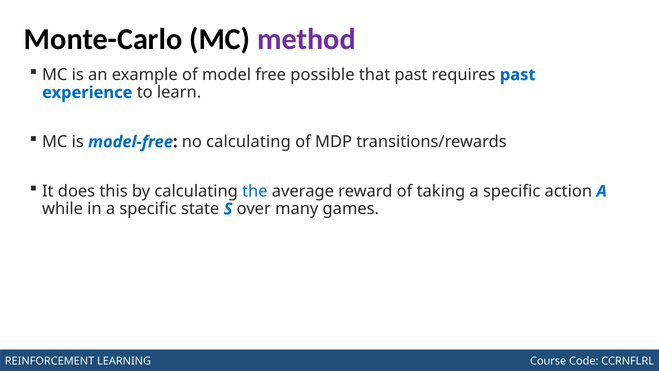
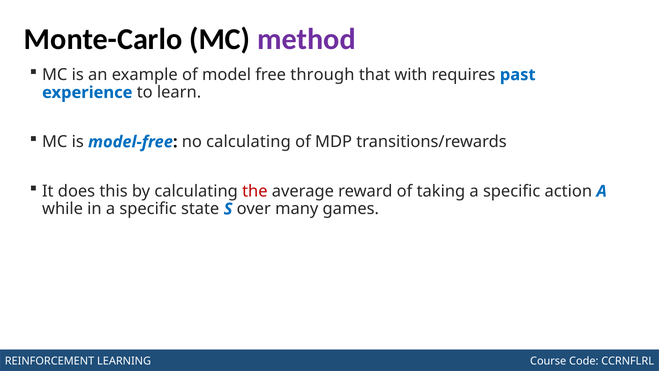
possible: possible -> through (322, 75)
that past: past -> with (411, 75)
the colour: blue -> red (255, 191)
